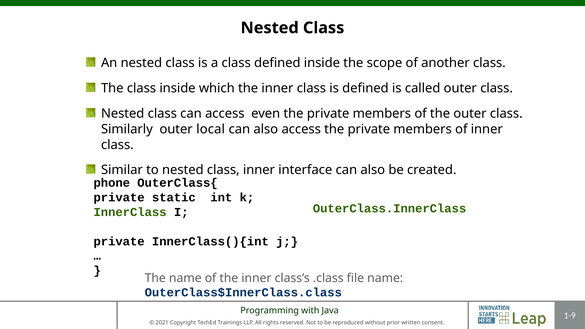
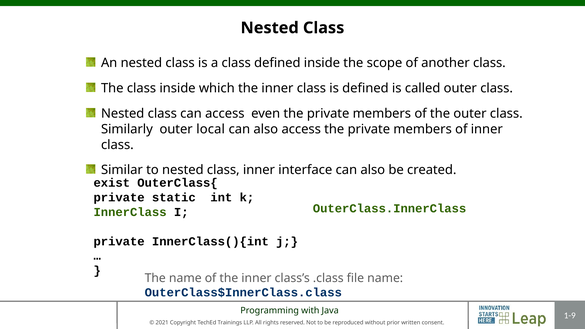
phone: phone -> exist (112, 183)
